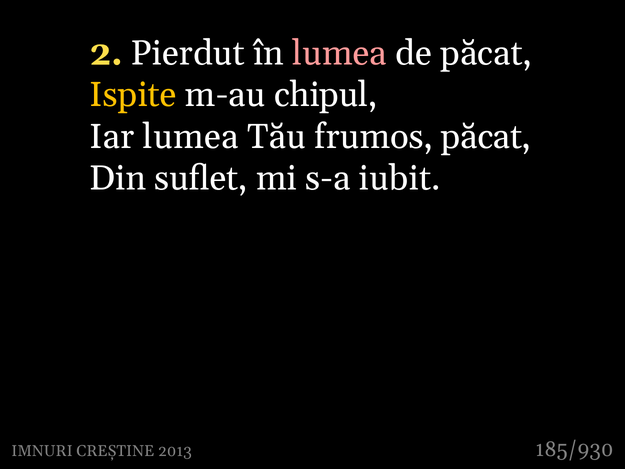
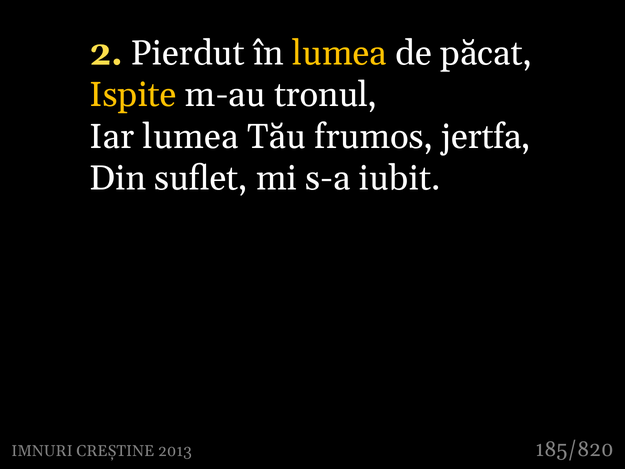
lumea colour: pink -> yellow (340, 53)
chipul: chipul -> tronul (326, 95)
frumos păcat: păcat -> jertfa (486, 137)
185/930: 185/930 -> 185/820 (575, 449)
